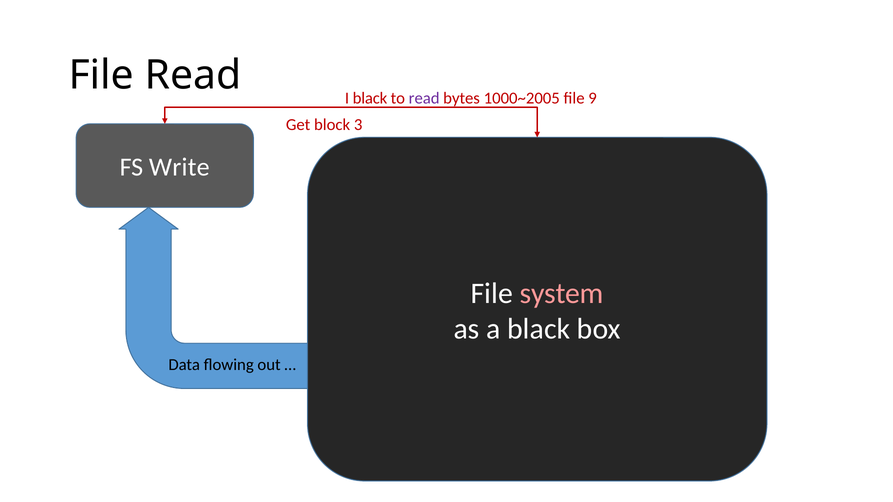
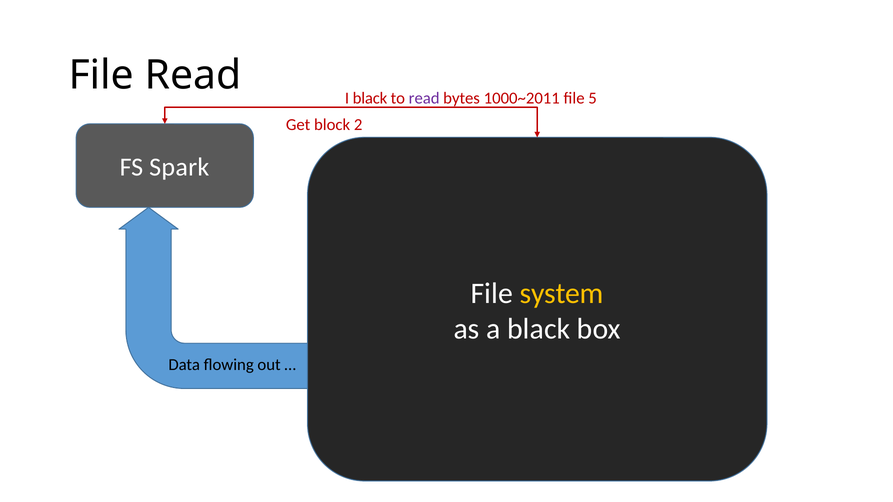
1000~2005: 1000~2005 -> 1000~2011 (522, 98)
9: 9 -> 5 (593, 98)
3: 3 -> 2 (358, 125)
Write: Write -> Spark (179, 167)
system colour: pink -> yellow (562, 294)
